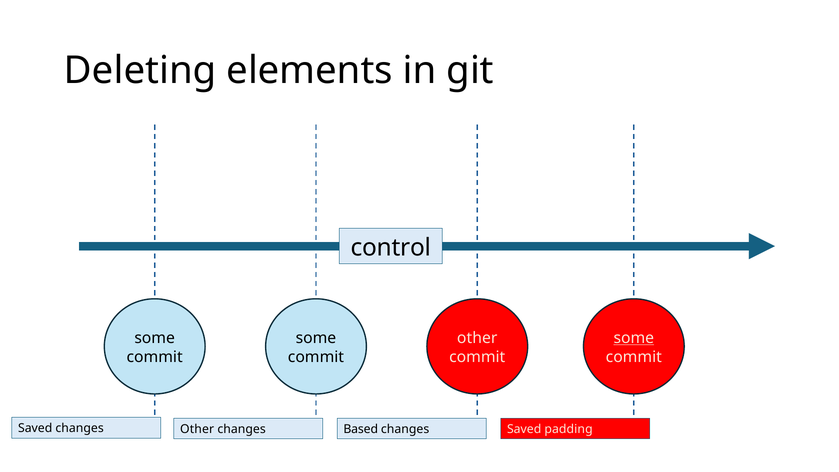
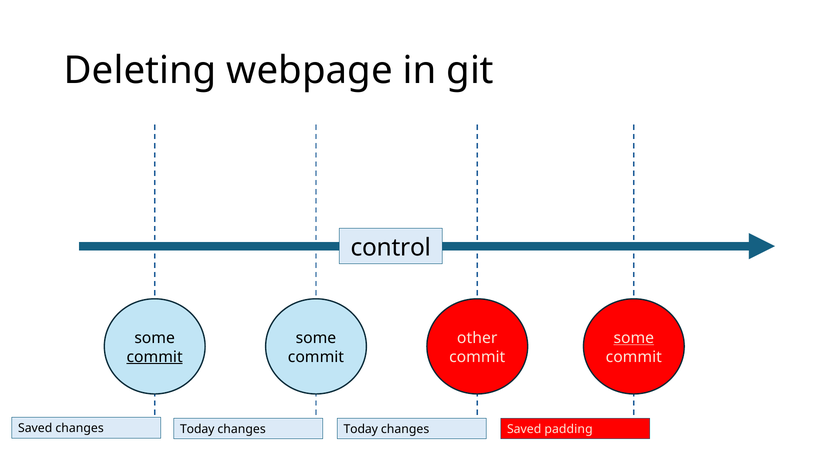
elements: elements -> webpage (310, 70)
commit underline: none -> present (155, 357)
Saved changes Other: Other -> Today (197, 429)
Based: Based -> Today (361, 429)
